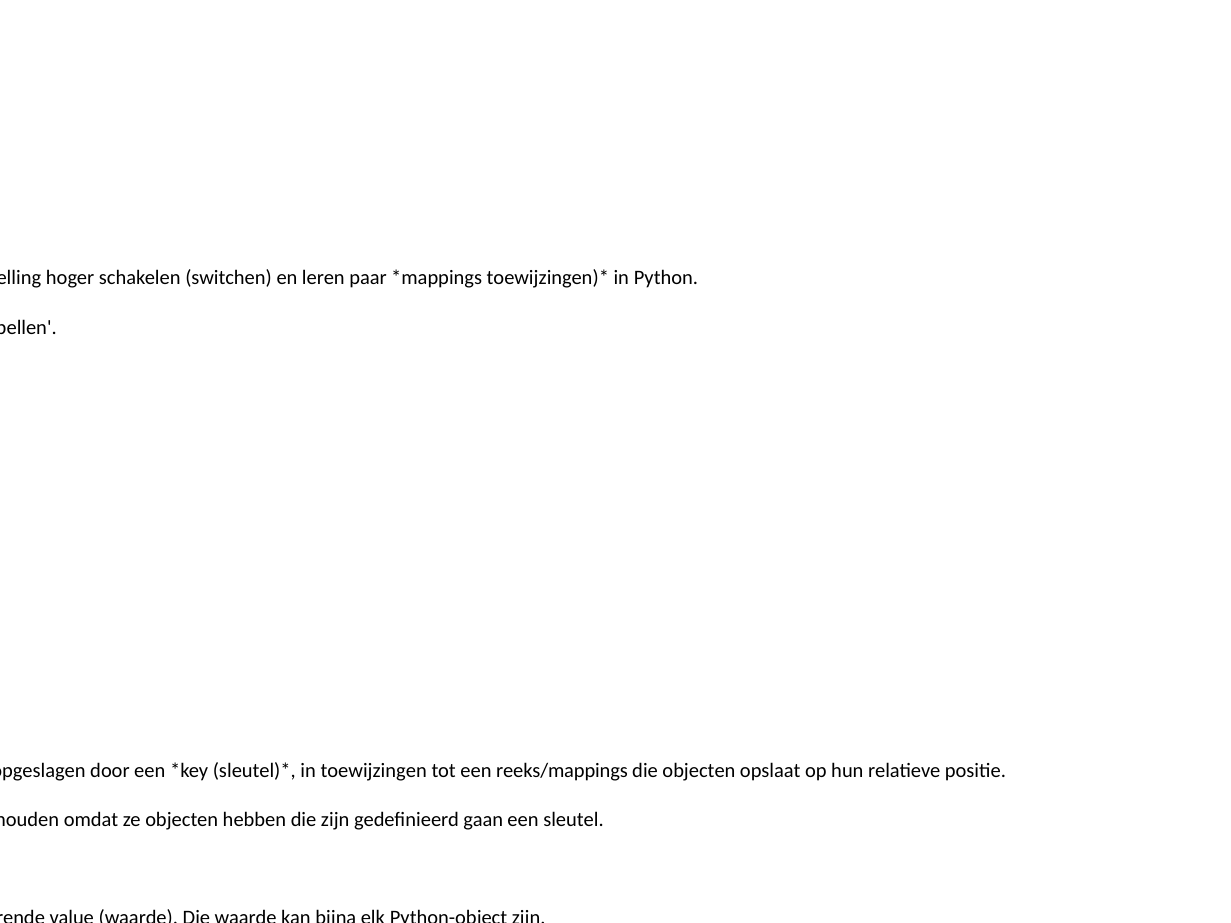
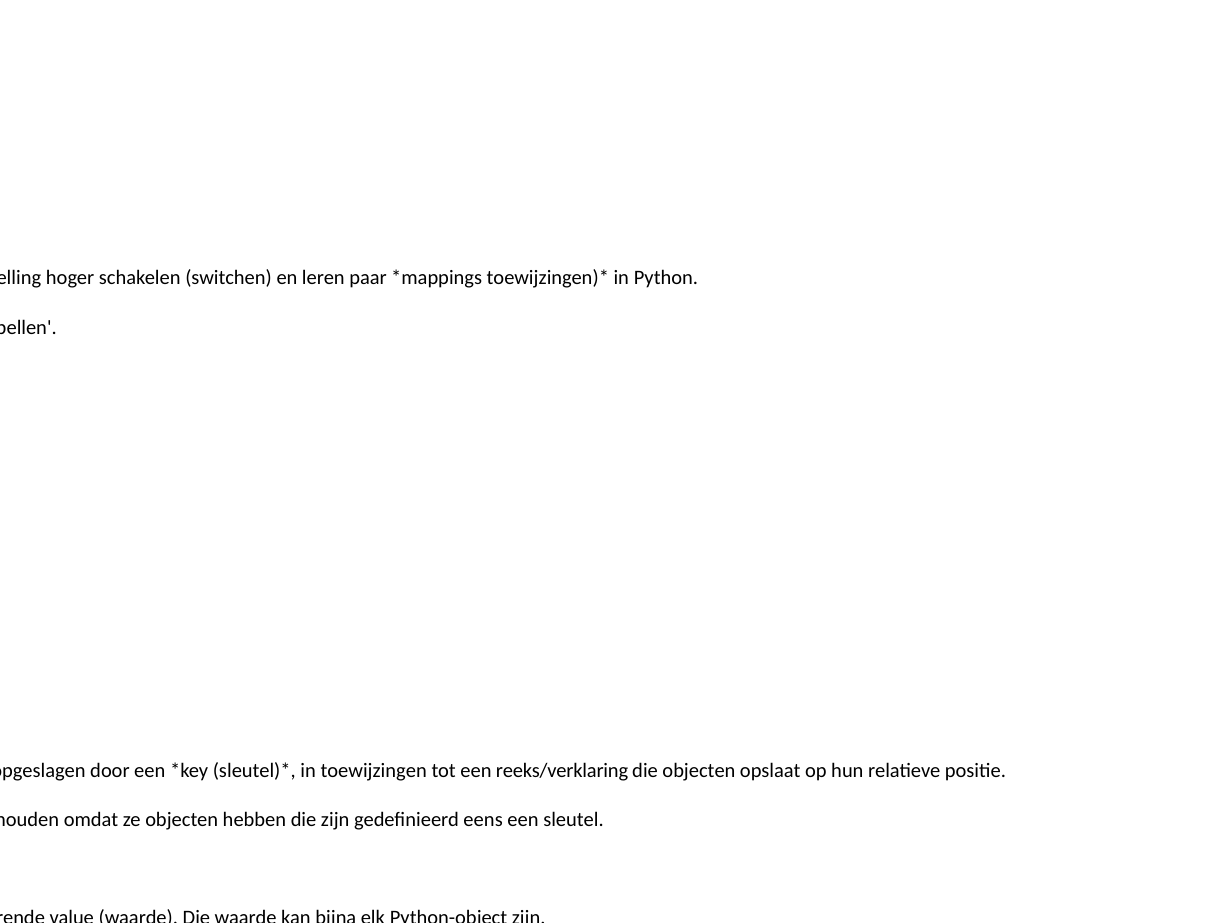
reeks/mappings: reeks/mappings -> reeks/verklaring (562, 771)
gedefinieerd gaan: gaan -> eens (483, 820)
